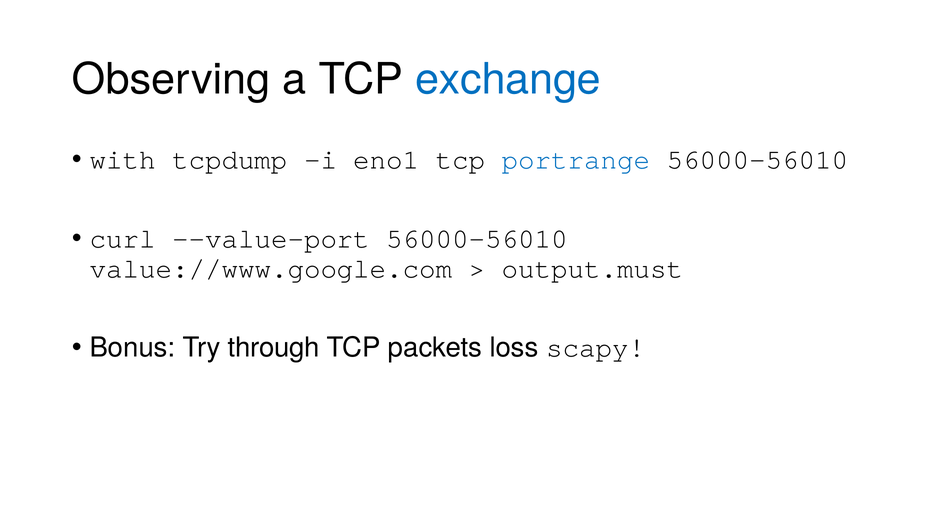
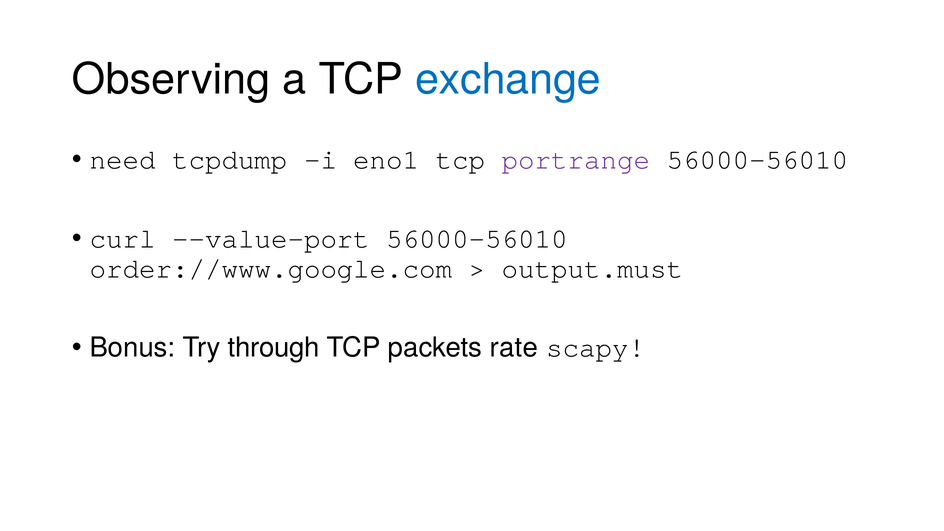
with: with -> need (123, 160)
portrange colour: blue -> purple (576, 160)
value://www.google.com: value://www.google.com -> order://www.google.com (271, 269)
loss: loss -> rate (514, 348)
